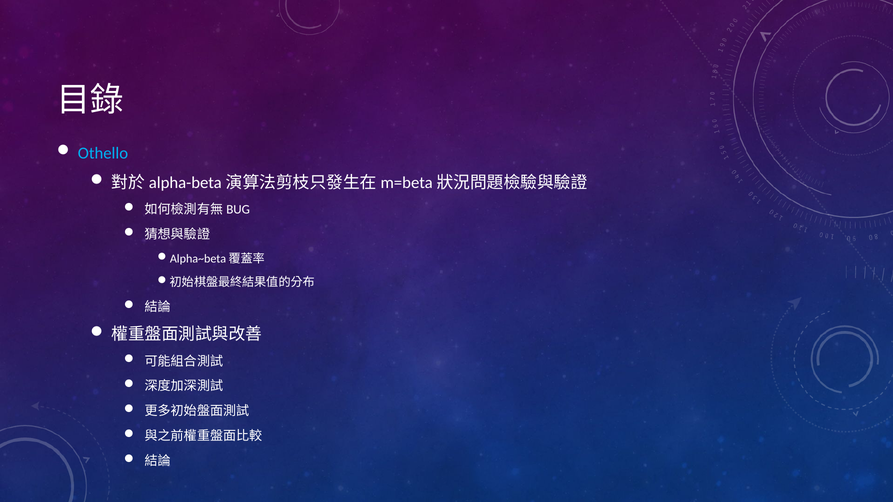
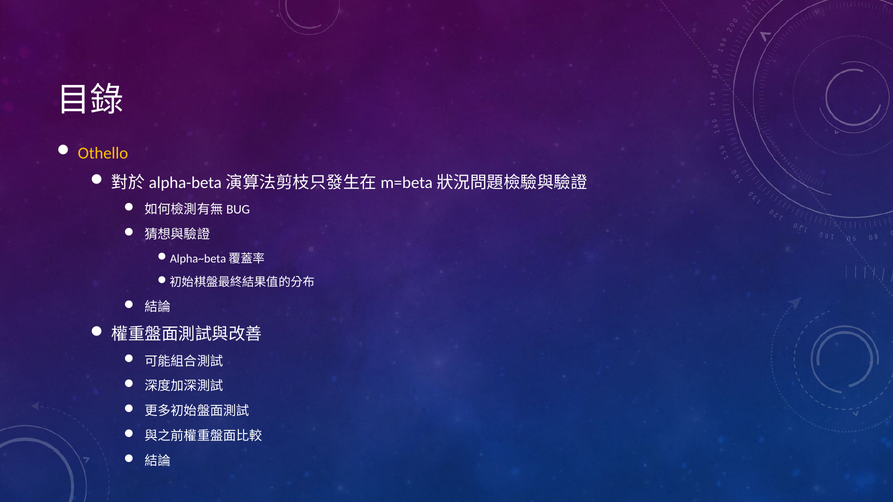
Othello colour: light blue -> yellow (103, 153)
